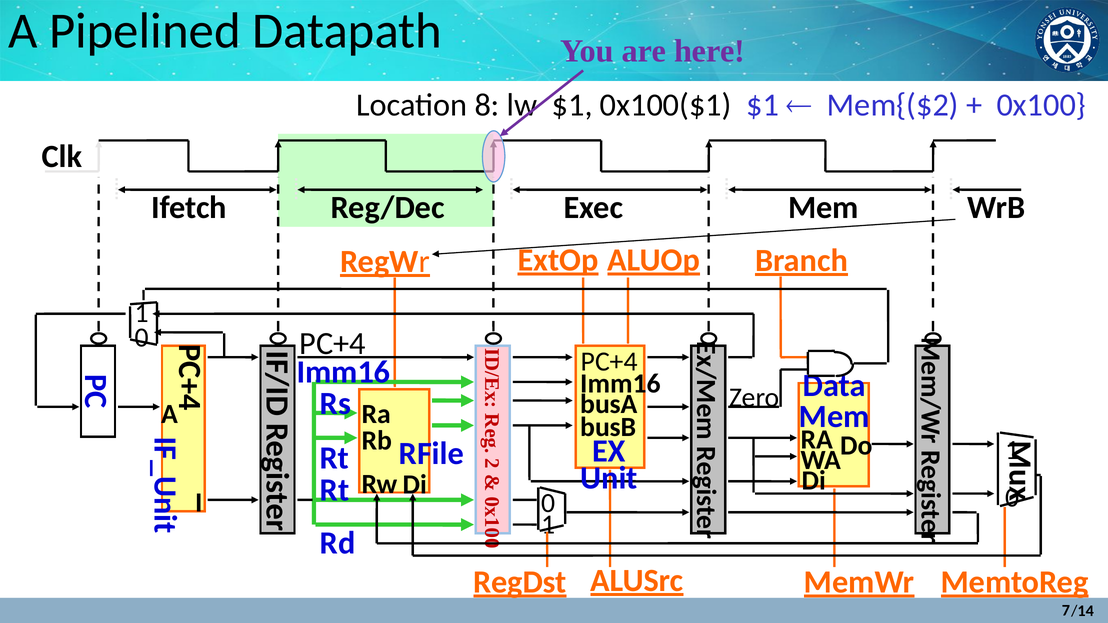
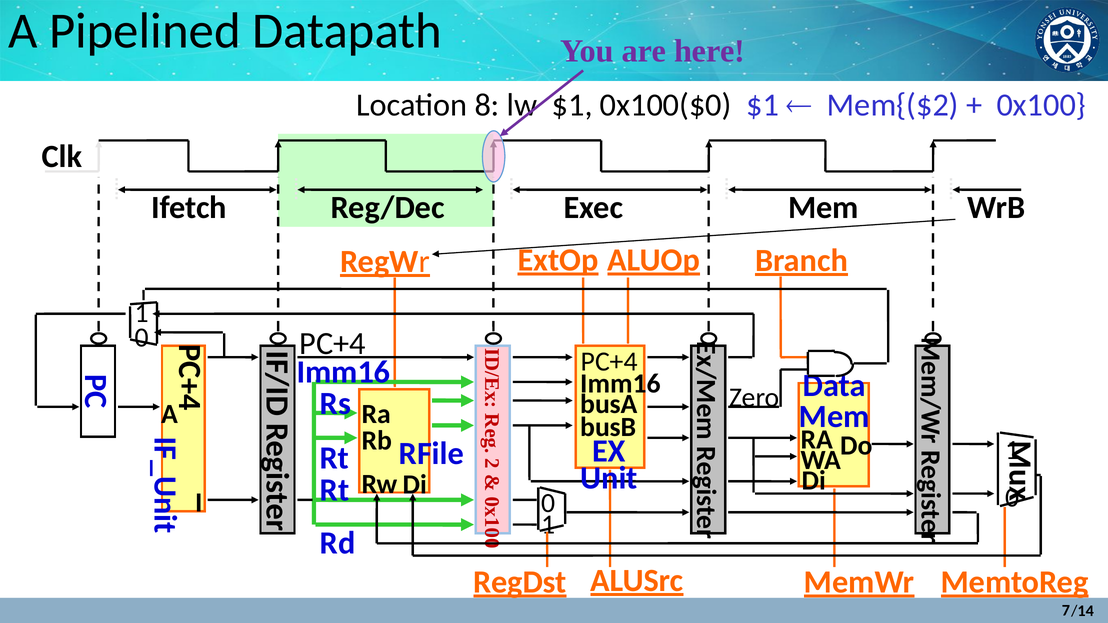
0x100($1: 0x100($1 -> 0x100($0 (666, 105)
